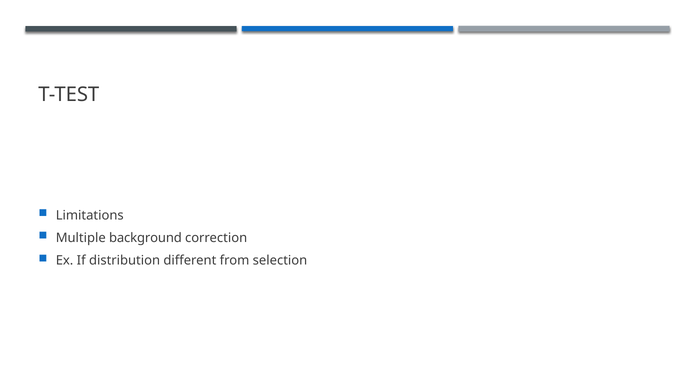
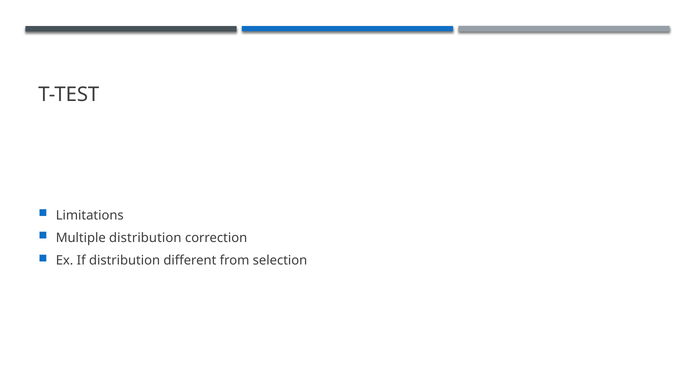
Multiple background: background -> distribution (145, 238)
